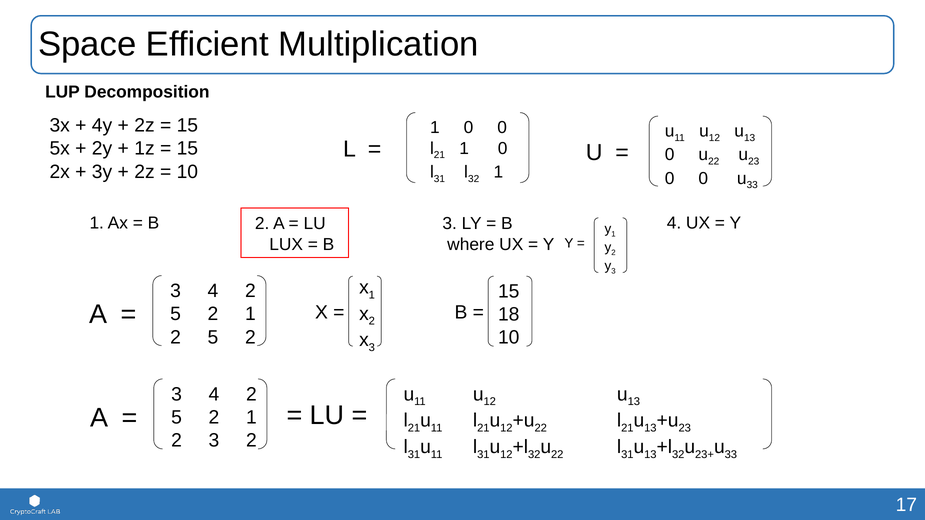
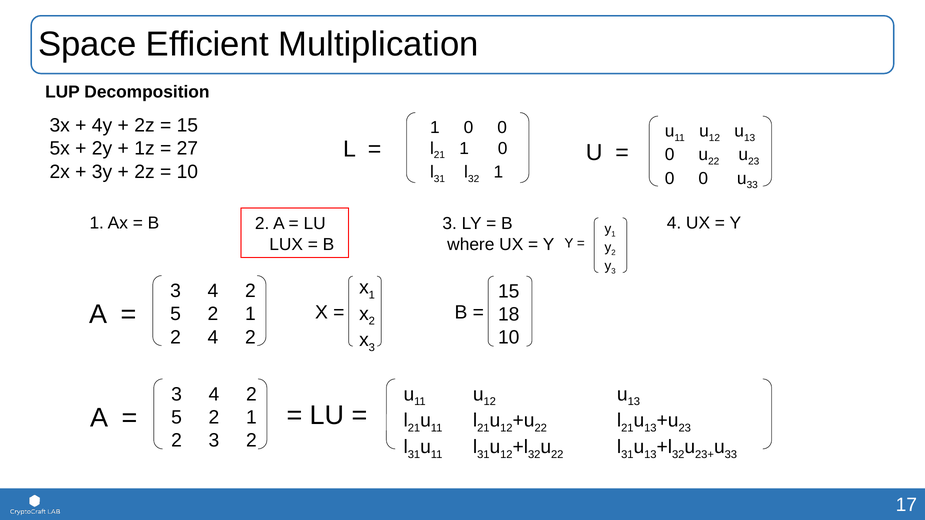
15: 15 -> 27 (187, 149)
5: 5 -> 4 (213, 337)
